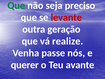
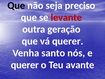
Que colour: green -> black (16, 5)
vá realize: realize -> querer (68, 41)
passe: passe -> santo (53, 53)
